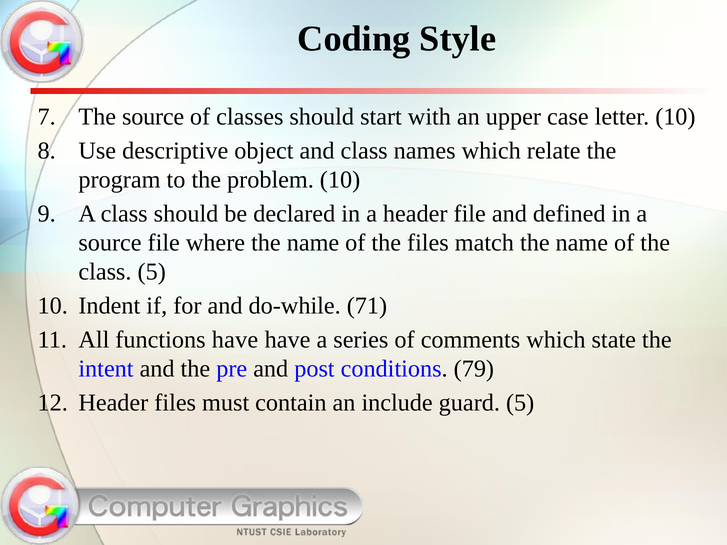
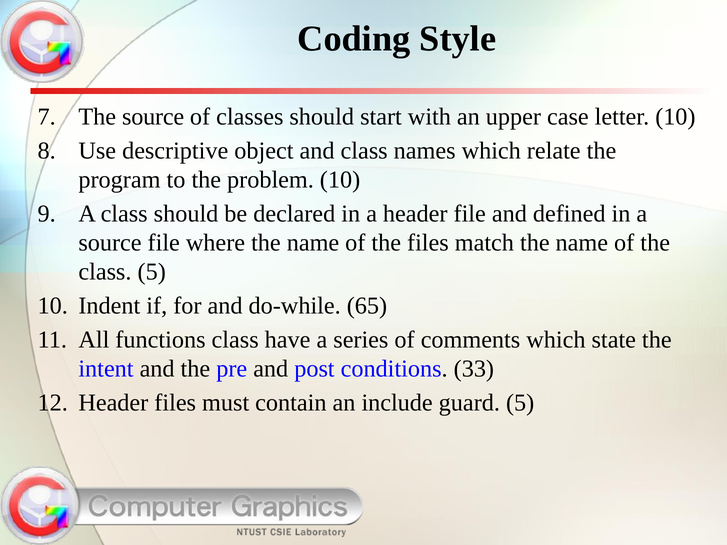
71: 71 -> 65 (367, 306)
functions have: have -> class (235, 340)
79: 79 -> 33 (474, 369)
